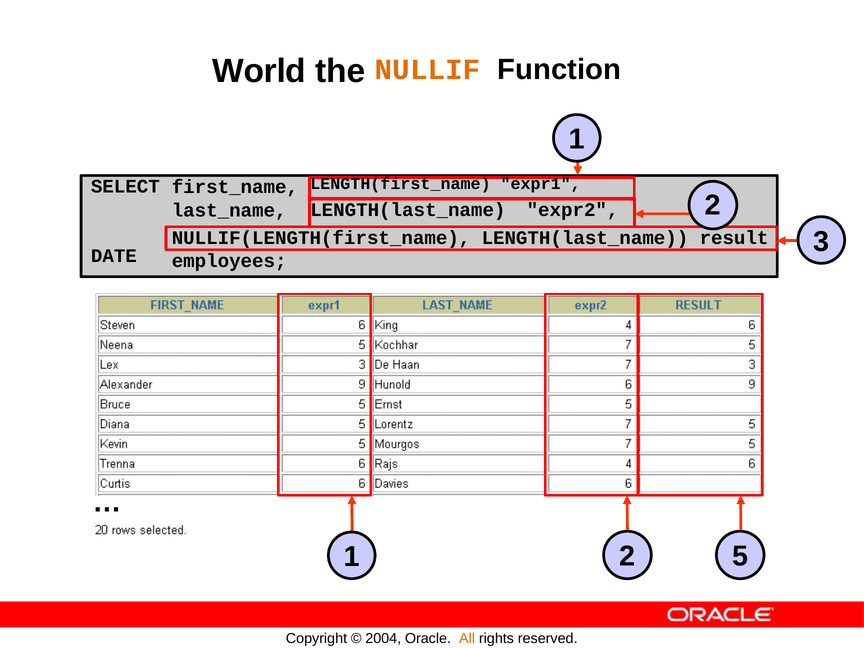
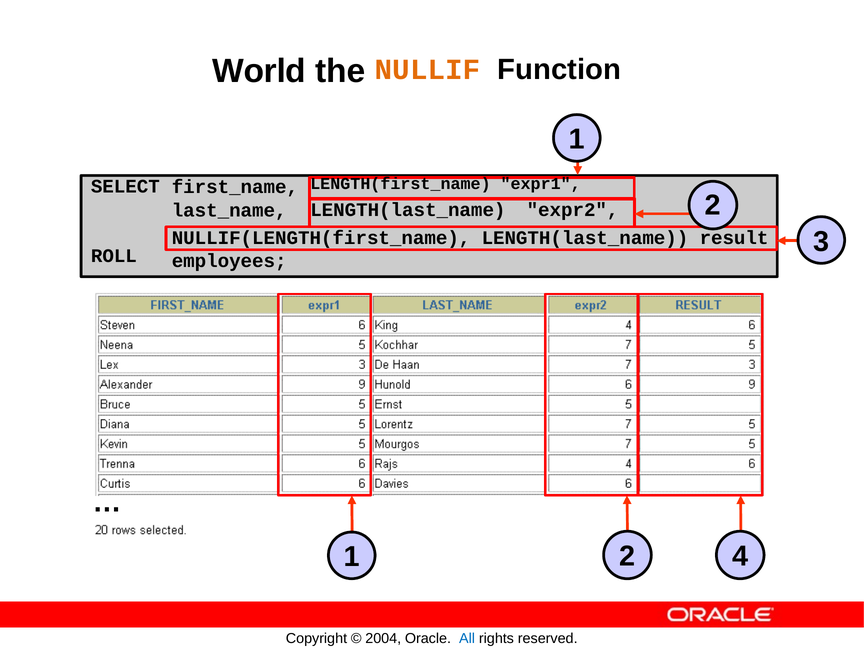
DATE: DATE -> ROLL (114, 256)
5: 5 -> 4 (740, 556)
All colour: orange -> blue (467, 639)
